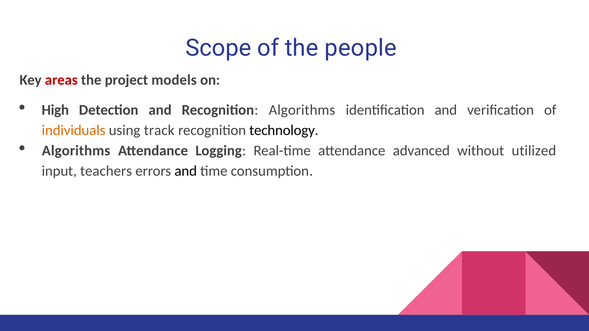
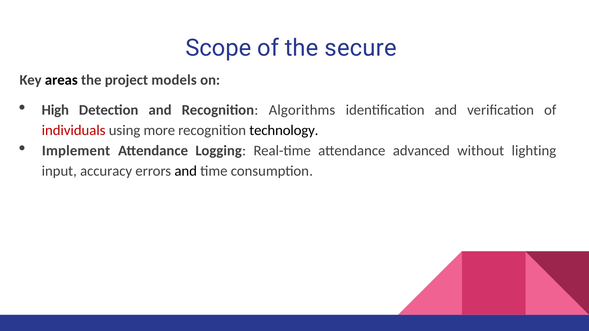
people: people -> secure (361, 48)
areas colour: red -> black (61, 80)
individuals colour: orange -> red (74, 131)
track: track -> more (159, 131)
Algorithms: Algorithms -> Implement (76, 151)
utilized: utilized -> lighting (534, 151)
teachers: teachers -> accuracy (106, 171)
